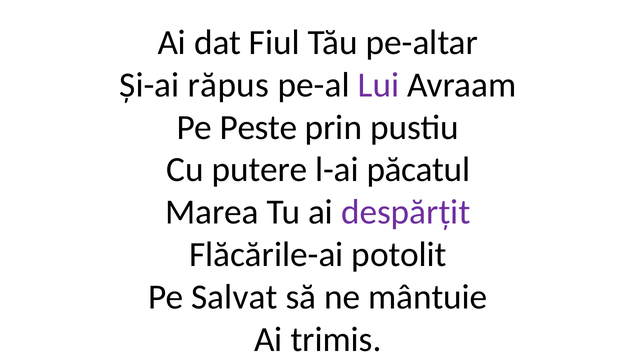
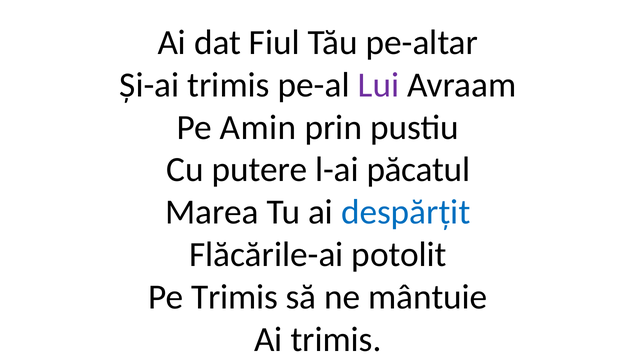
Și-ai răpus: răpus -> trimis (229, 85)
Peste: Peste -> Amin (258, 127)
despărțit colour: purple -> blue (406, 212)
Pe Salvat: Salvat -> Trimis (234, 297)
